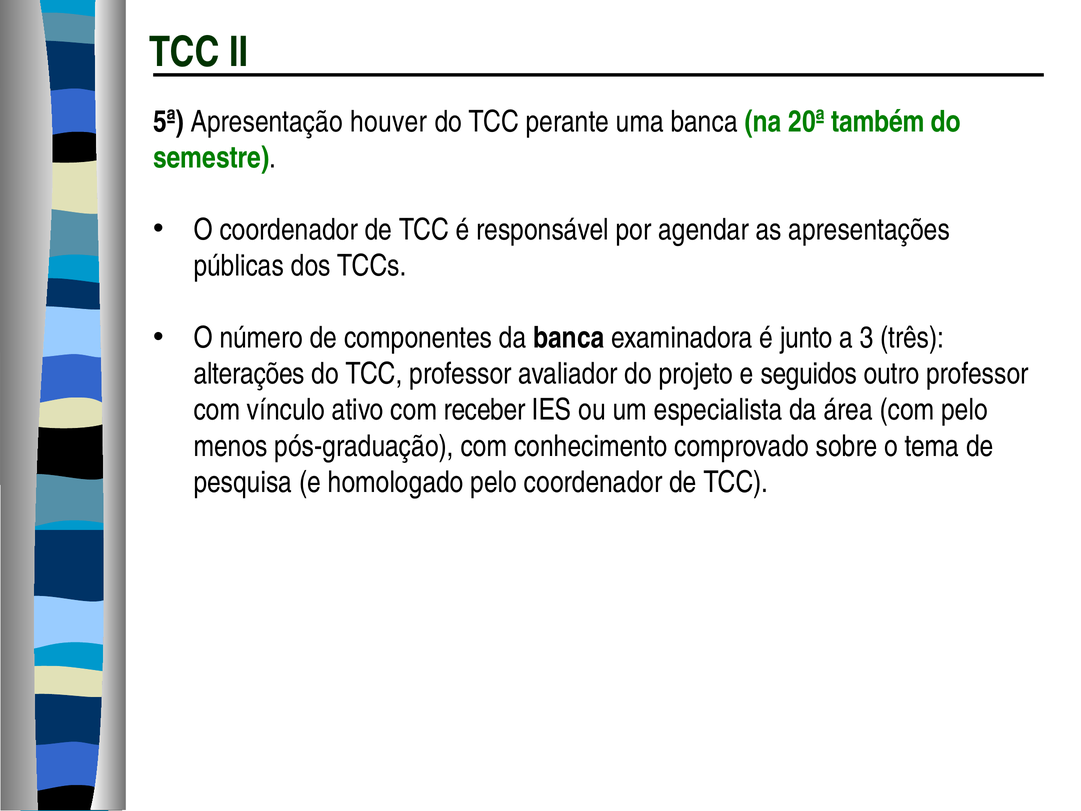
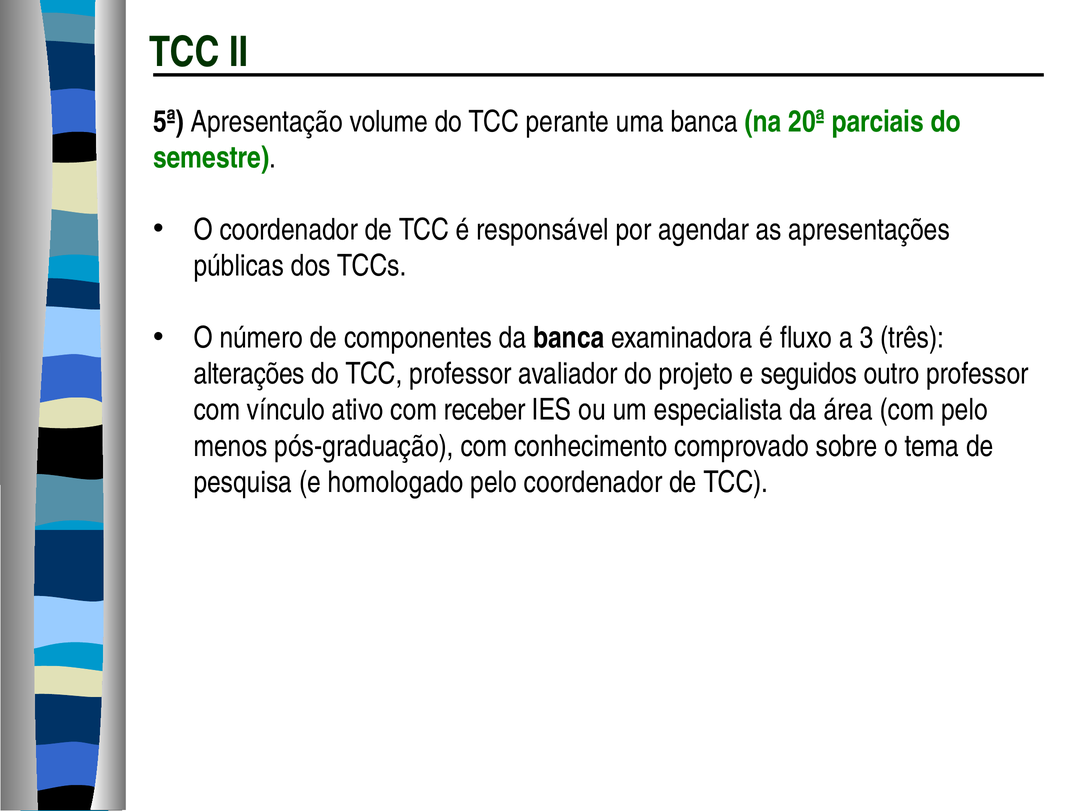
houver: houver -> volume (389, 122)
também: também -> parciais (878, 122)
junto: junto -> fluxo (806, 338)
